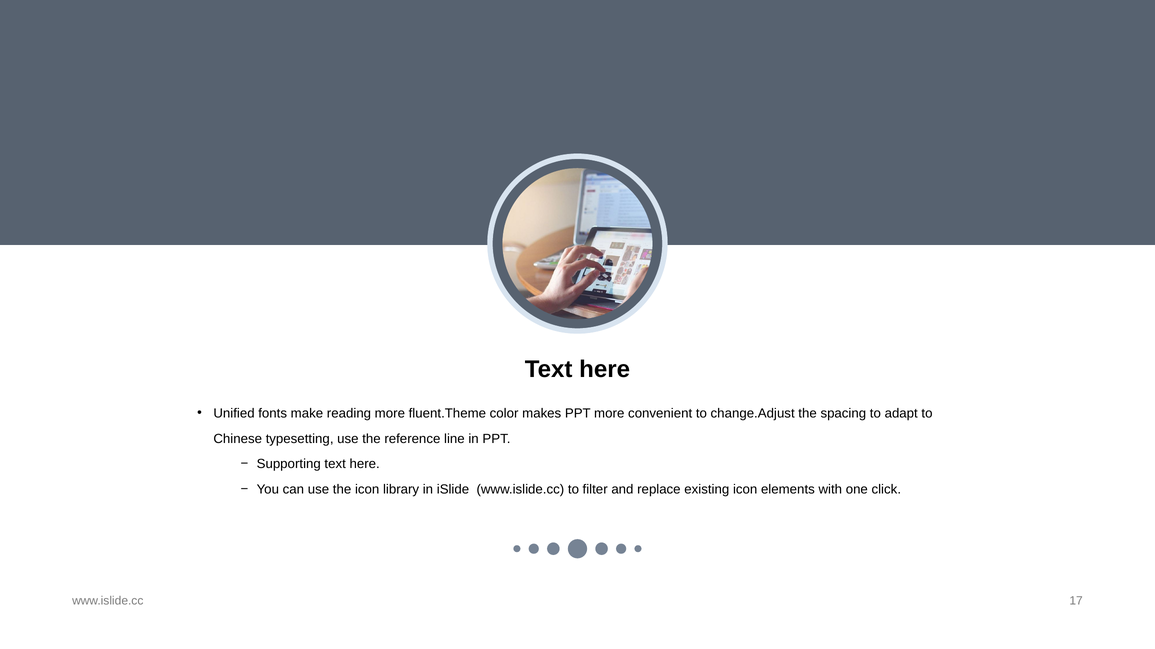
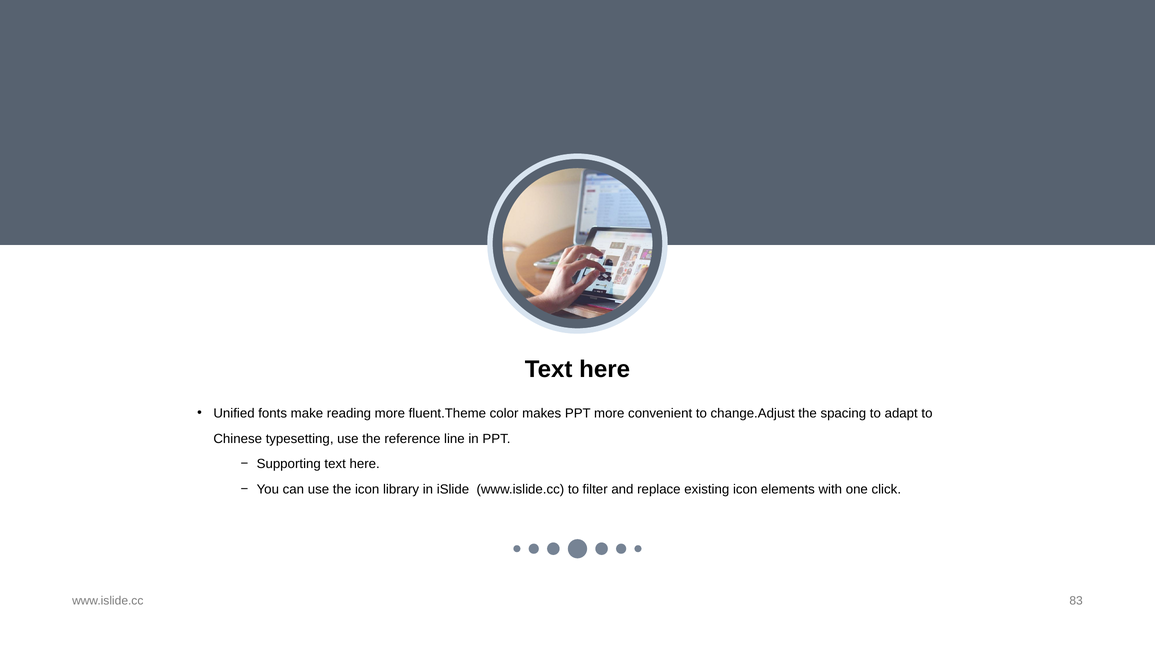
17: 17 -> 83 (1076, 601)
